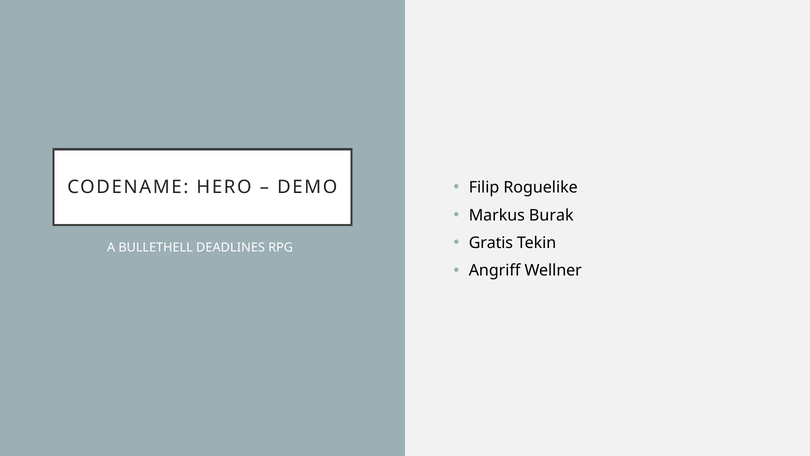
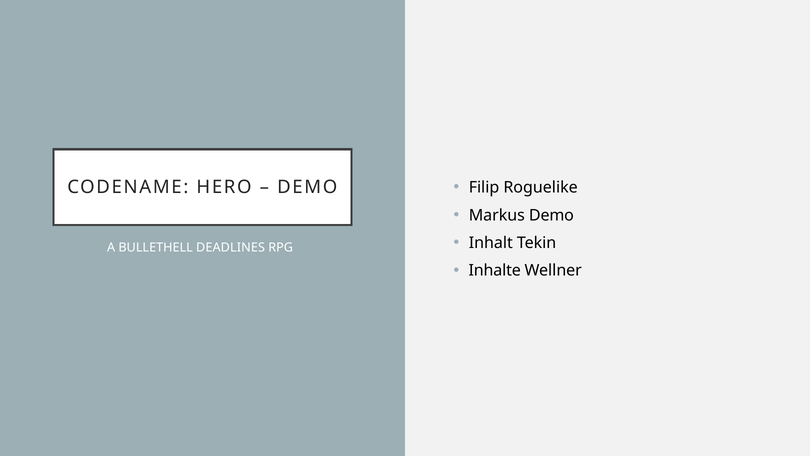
Markus Burak: Burak -> Demo (551, 215)
Gratis: Gratis -> Inhalt (491, 243)
Angriff: Angriff -> Inhalte (495, 270)
